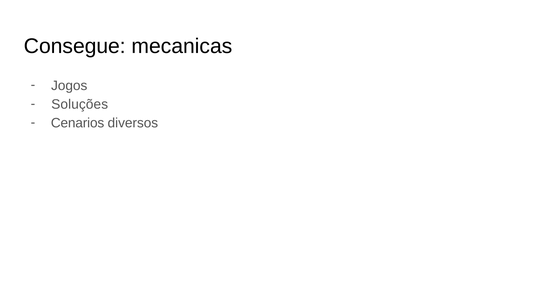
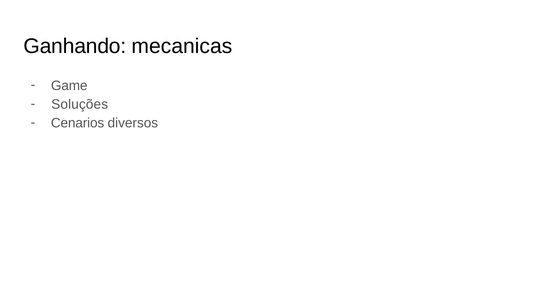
Consegue: Consegue -> Ganhando (75, 46)
Jogos: Jogos -> Game (69, 85)
